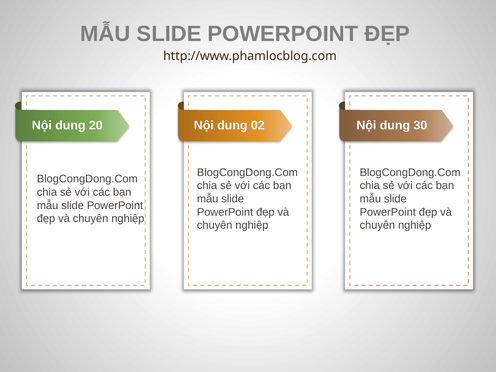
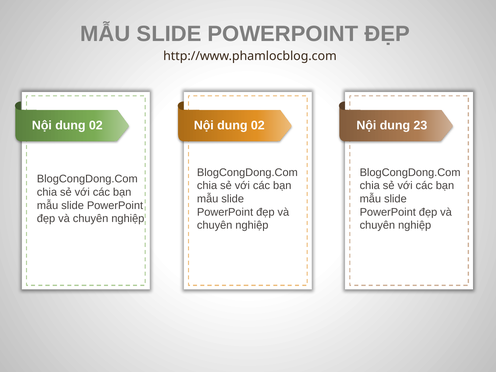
20: 20 -> 02 (96, 125)
30: 30 -> 23 (420, 125)
